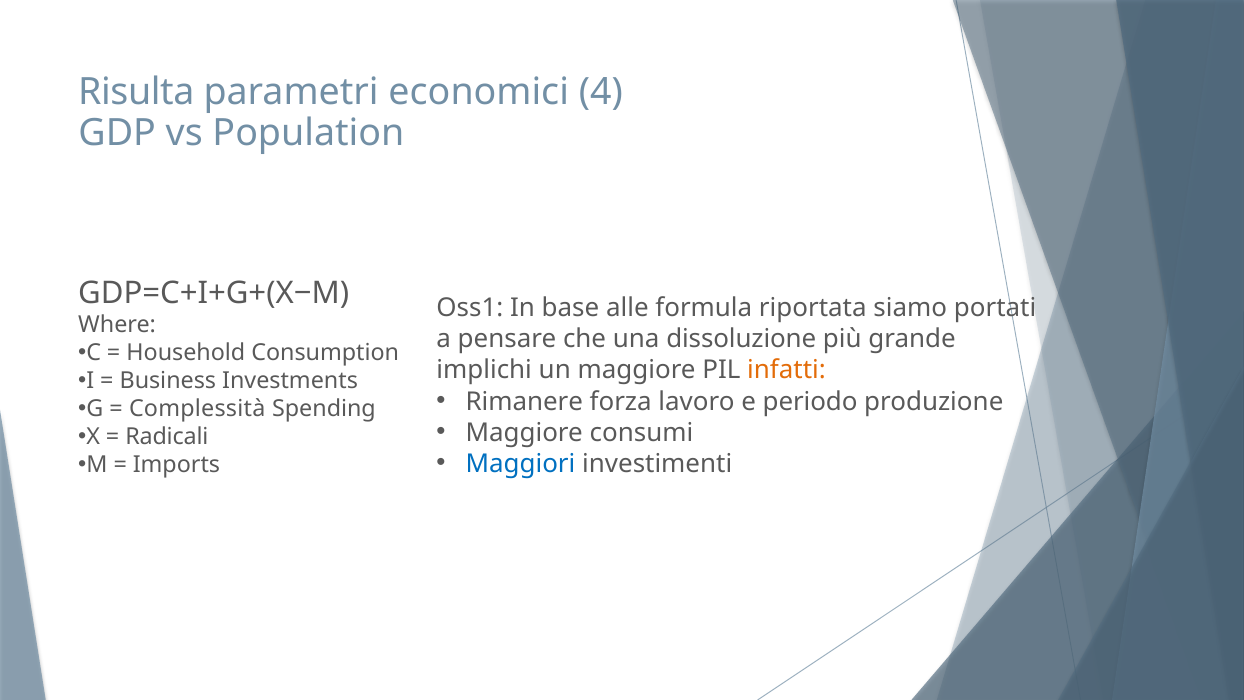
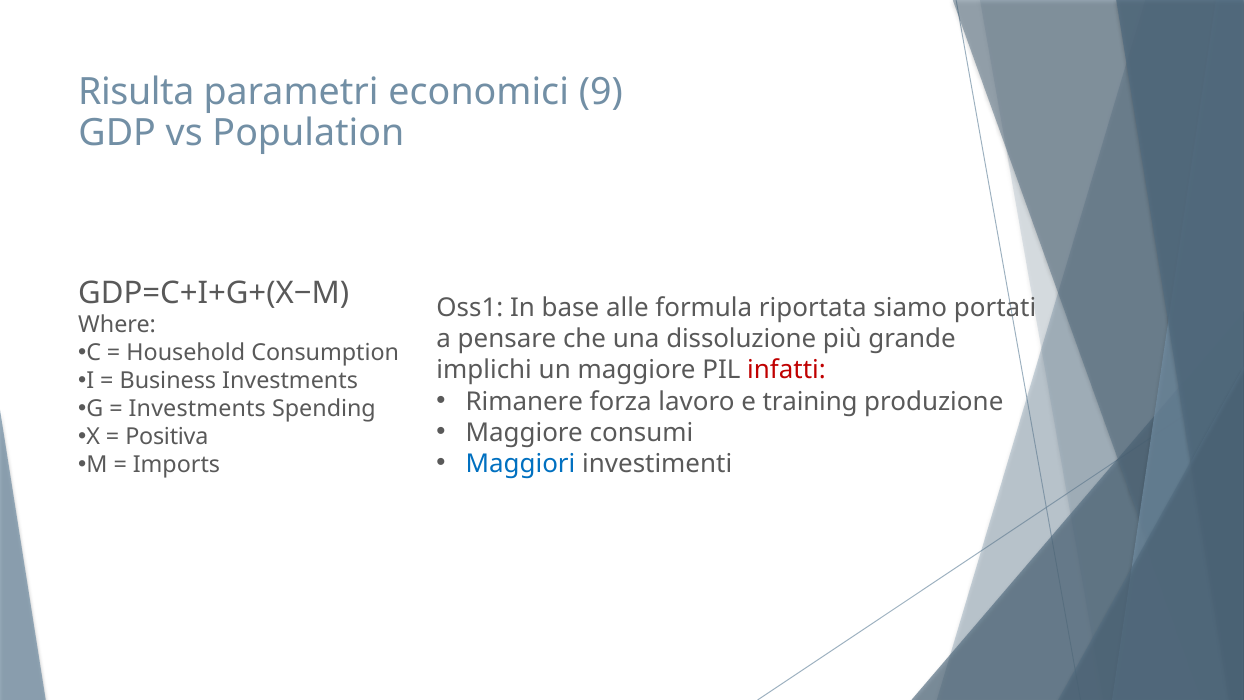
4: 4 -> 9 (601, 92)
infatti colour: orange -> red (786, 370)
periodo: periodo -> training (810, 401)
Complessità: Complessità -> Investments (197, 409)
Radicali: Radicali -> Positiva (167, 437)
